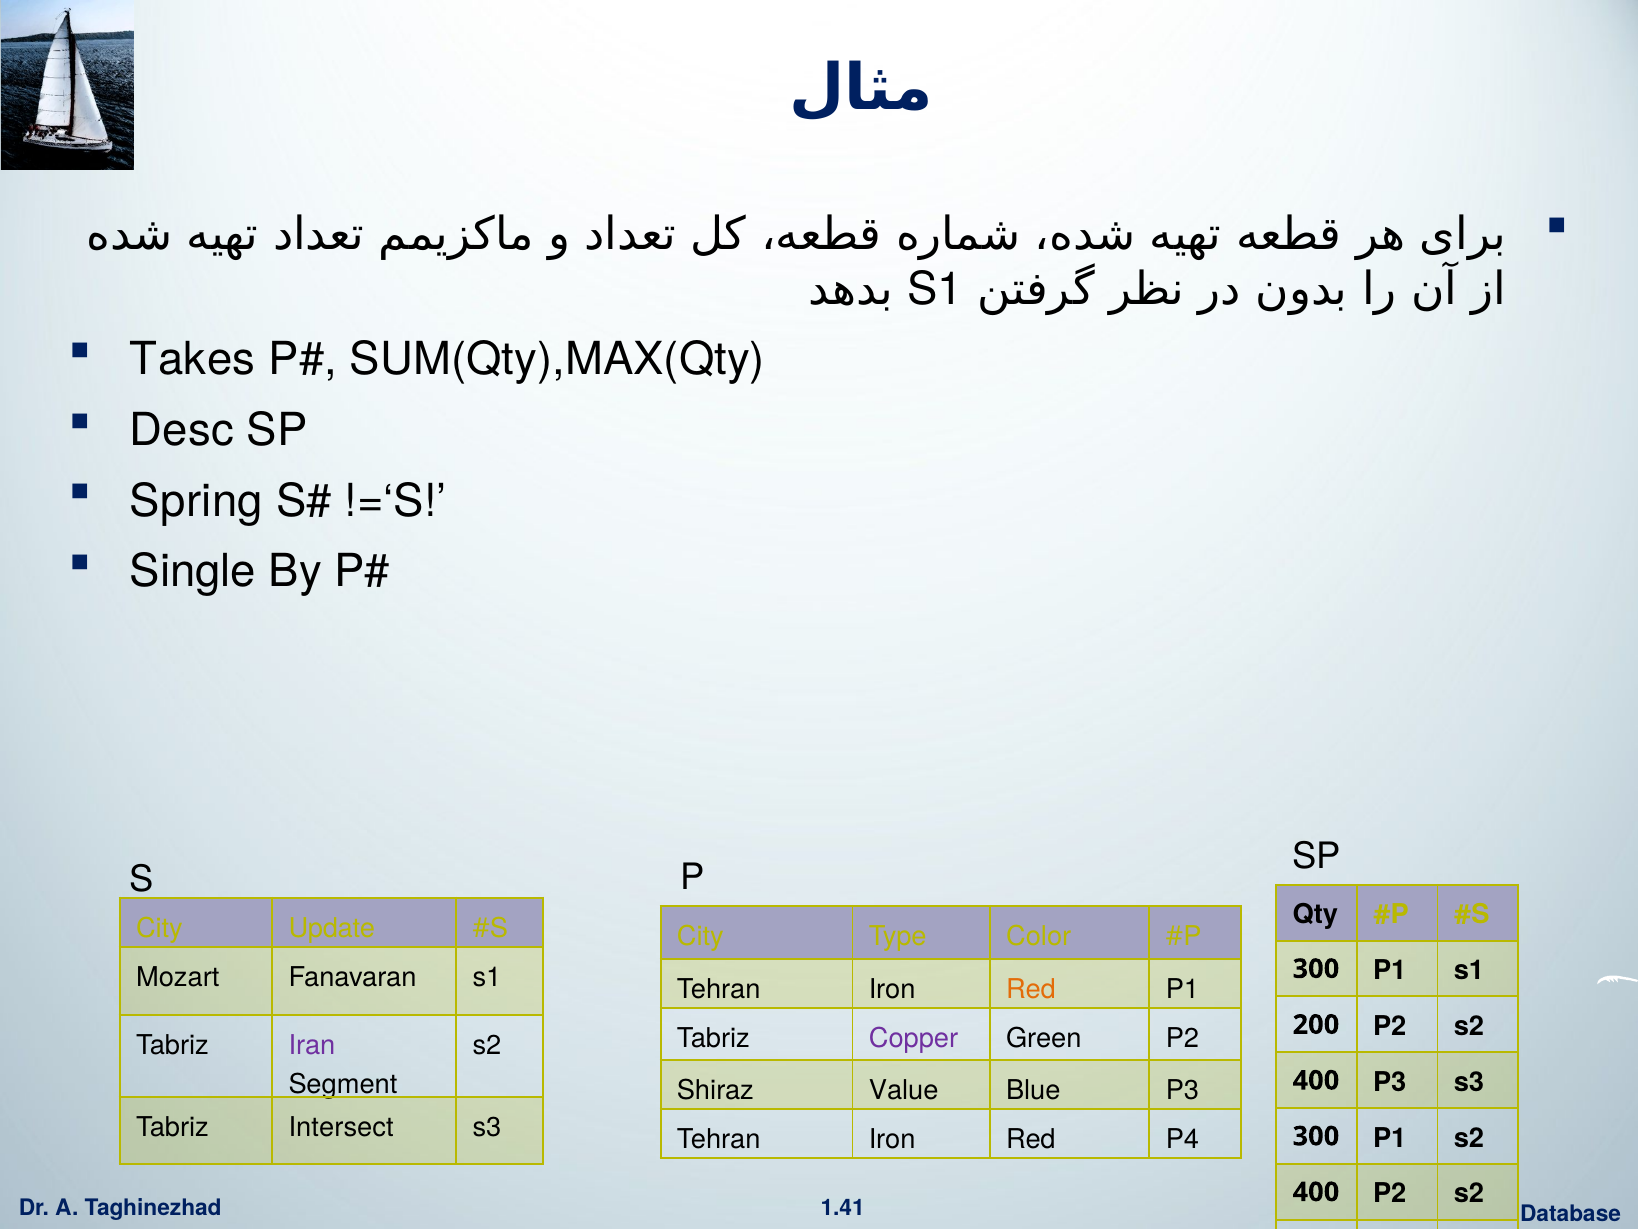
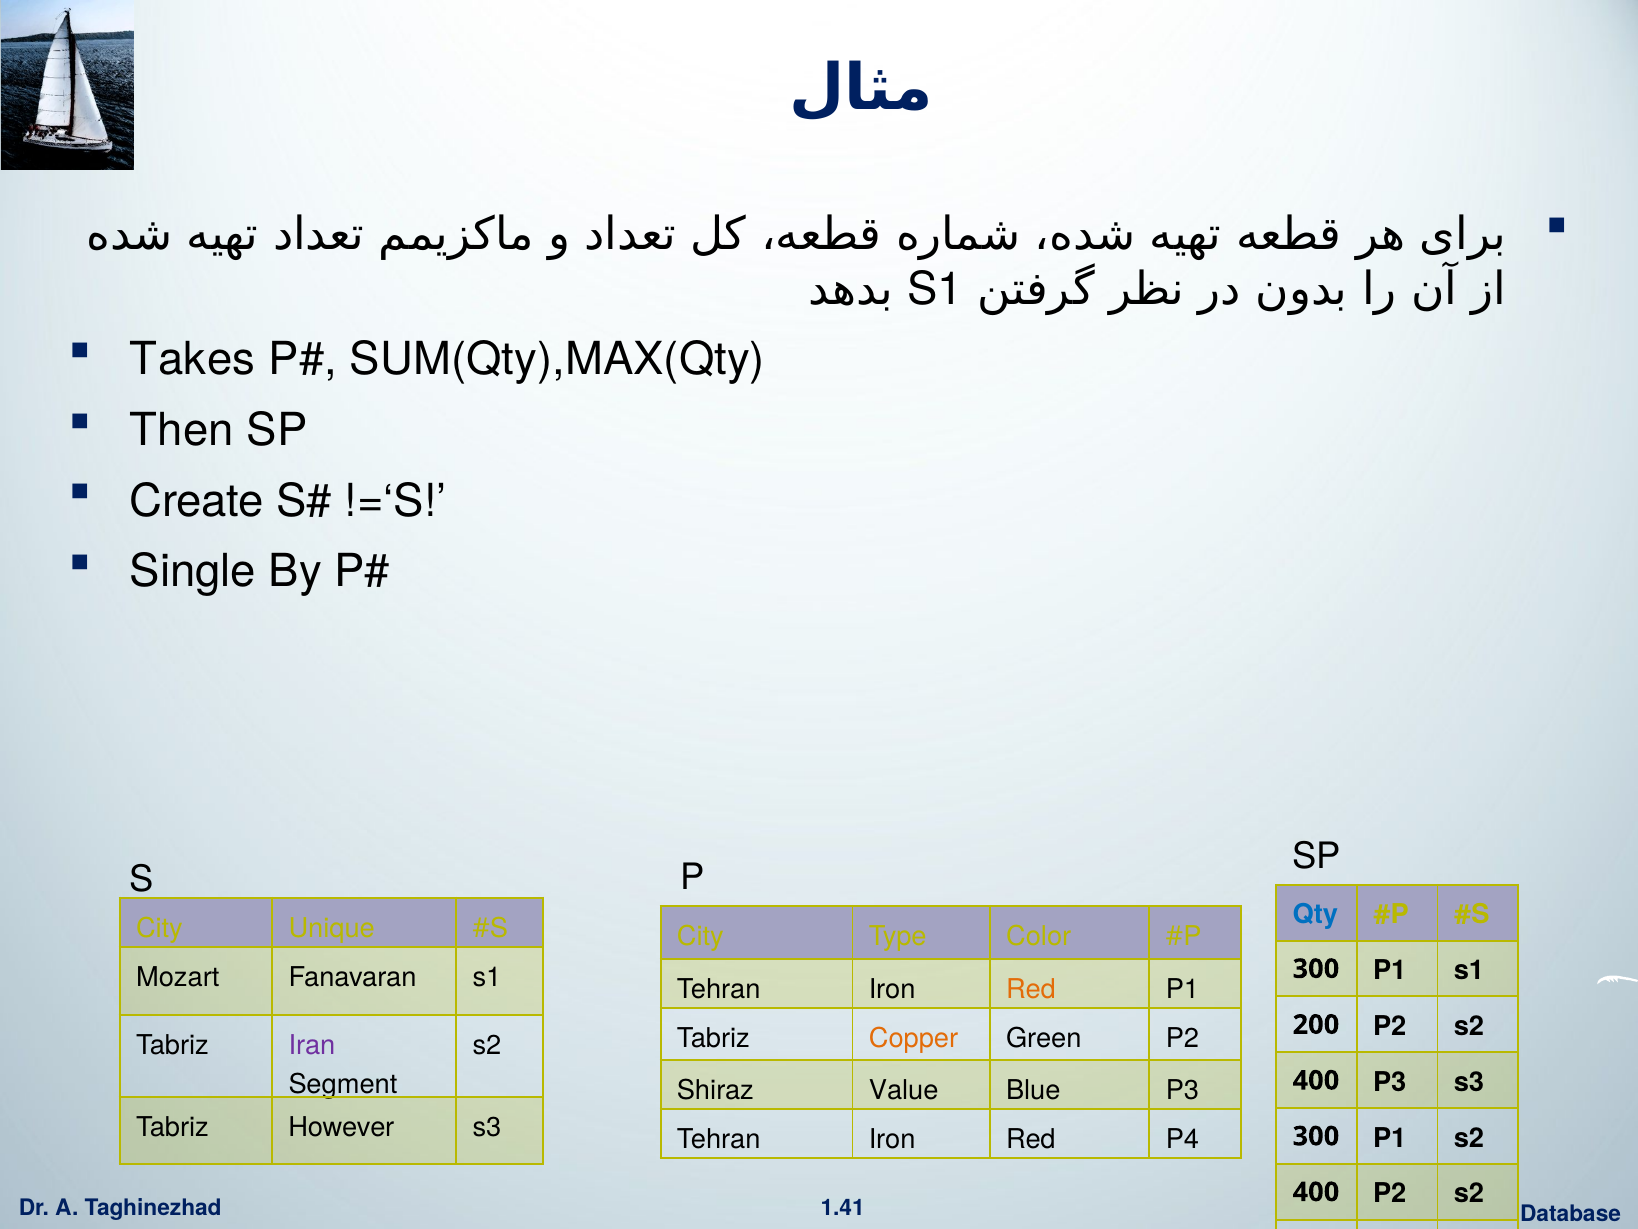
Desc: Desc -> Then (182, 430)
Spring: Spring -> Create (197, 501)
Qty colour: black -> blue (1315, 914)
Update: Update -> Unique (332, 928)
Copper colour: purple -> orange (913, 1038)
Intersect: Intersect -> However (341, 1127)
